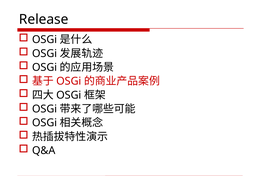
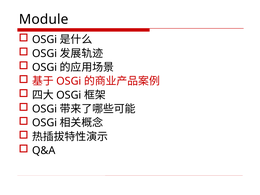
Release: Release -> Module (44, 19)
